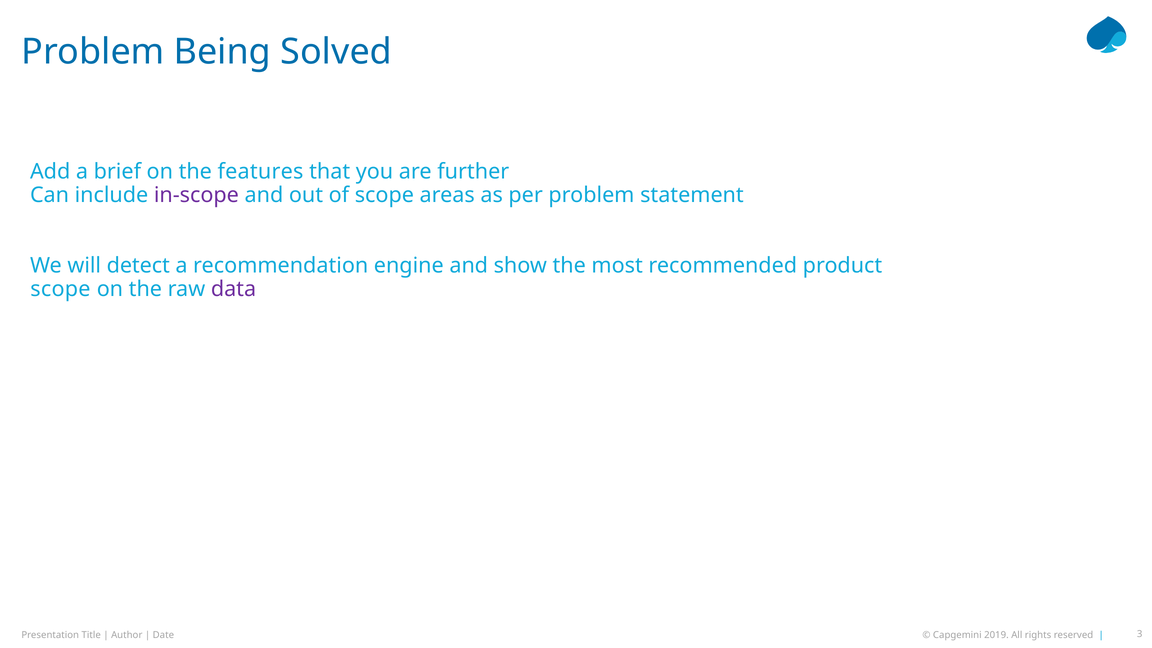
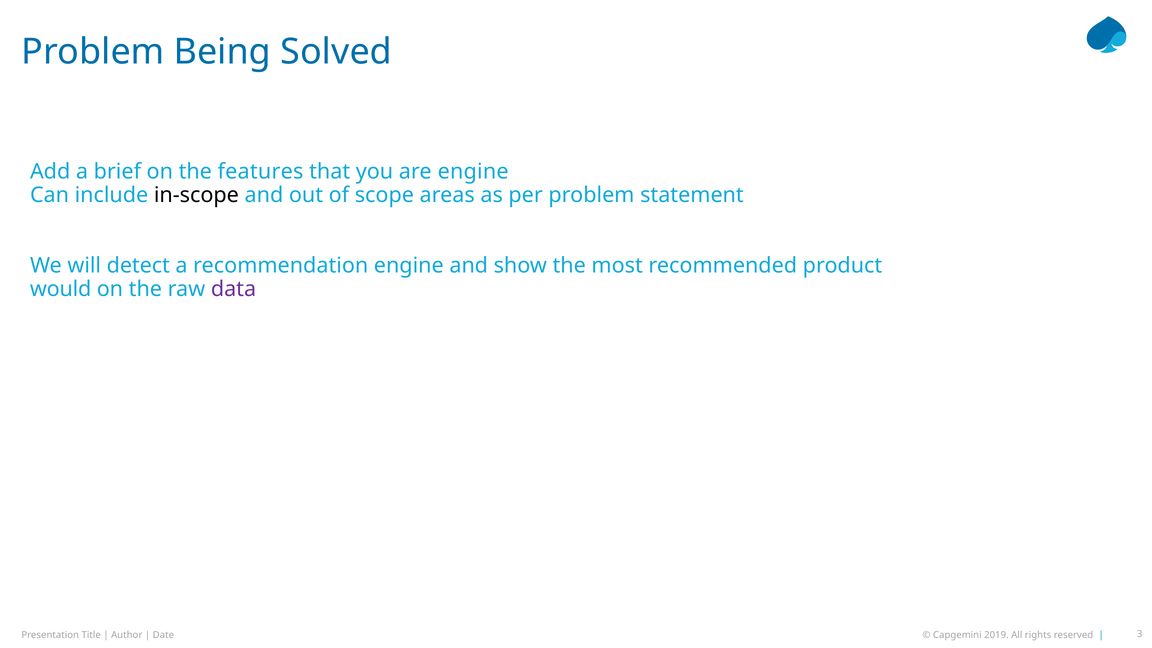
are further: further -> engine (473, 172)
in-scope colour: purple -> black (196, 195)
scope: scope -> would (61, 289)
